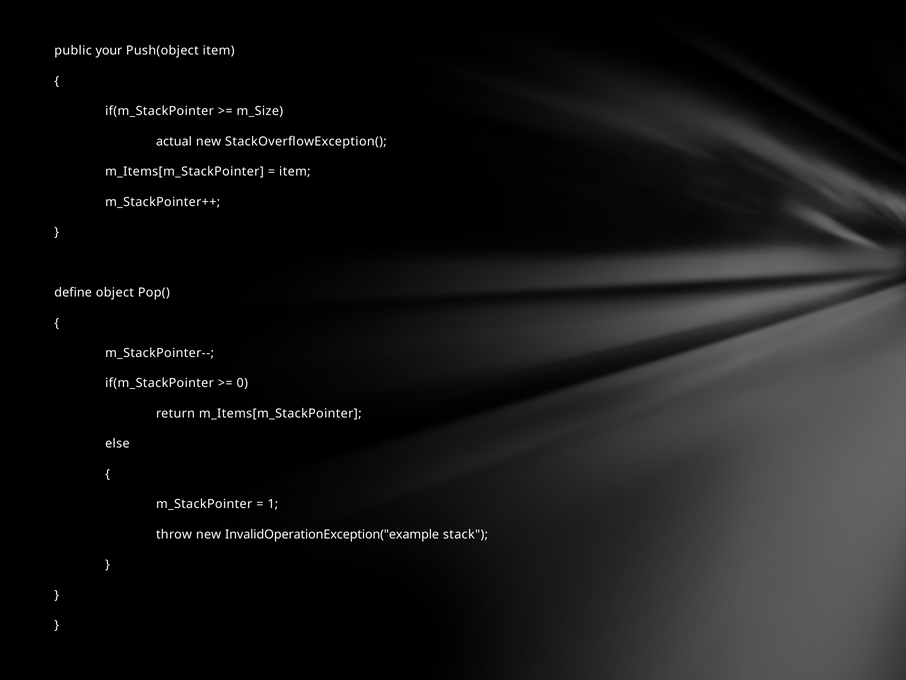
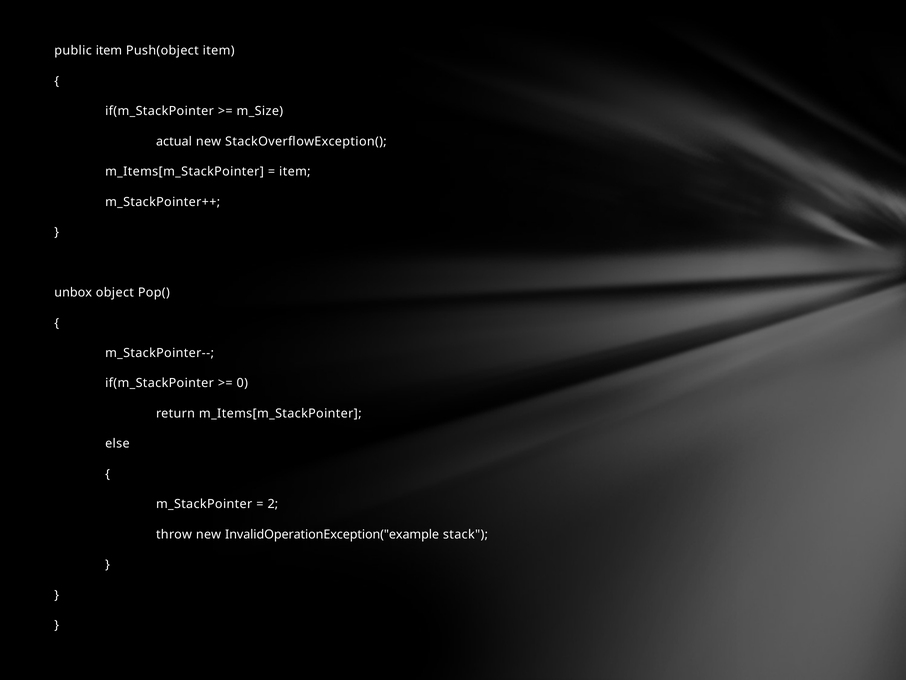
public your: your -> item (109, 51)
define: define -> unbox (73, 292)
1: 1 -> 2 (273, 504)
